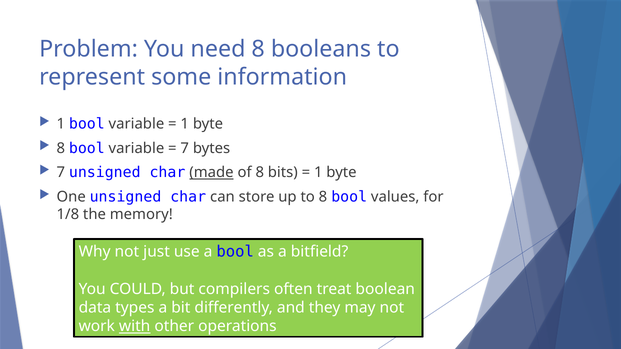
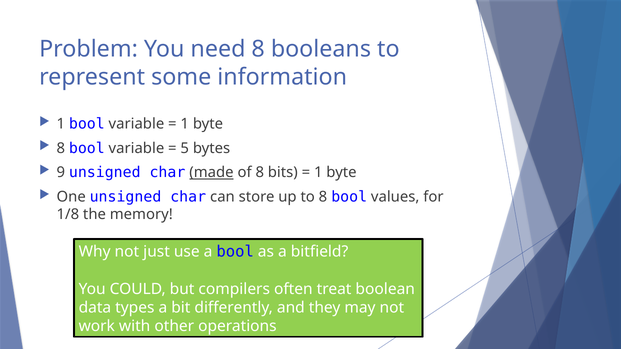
7: 7 -> 5 (185, 148)
7: 7 -> 9 (61, 173)
with underline: present -> none (135, 327)
